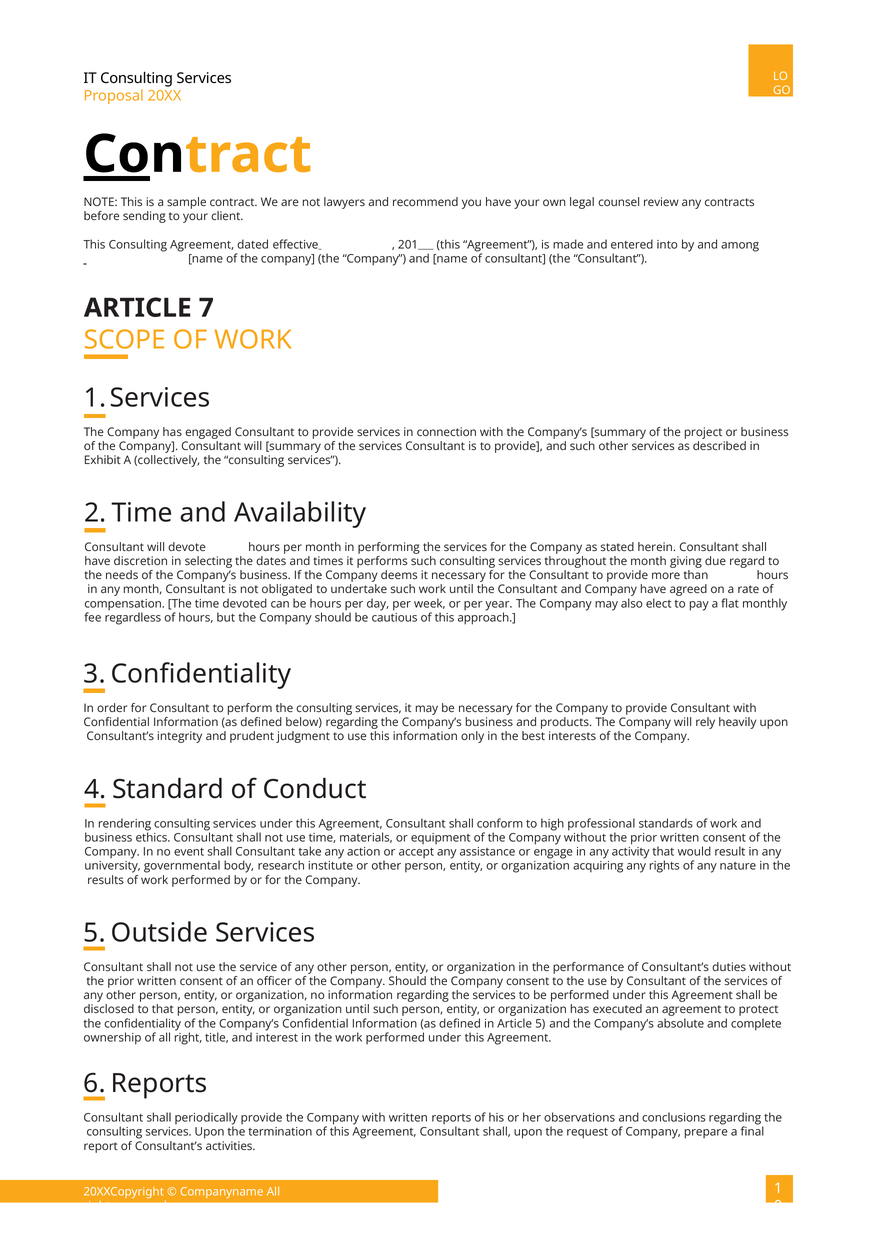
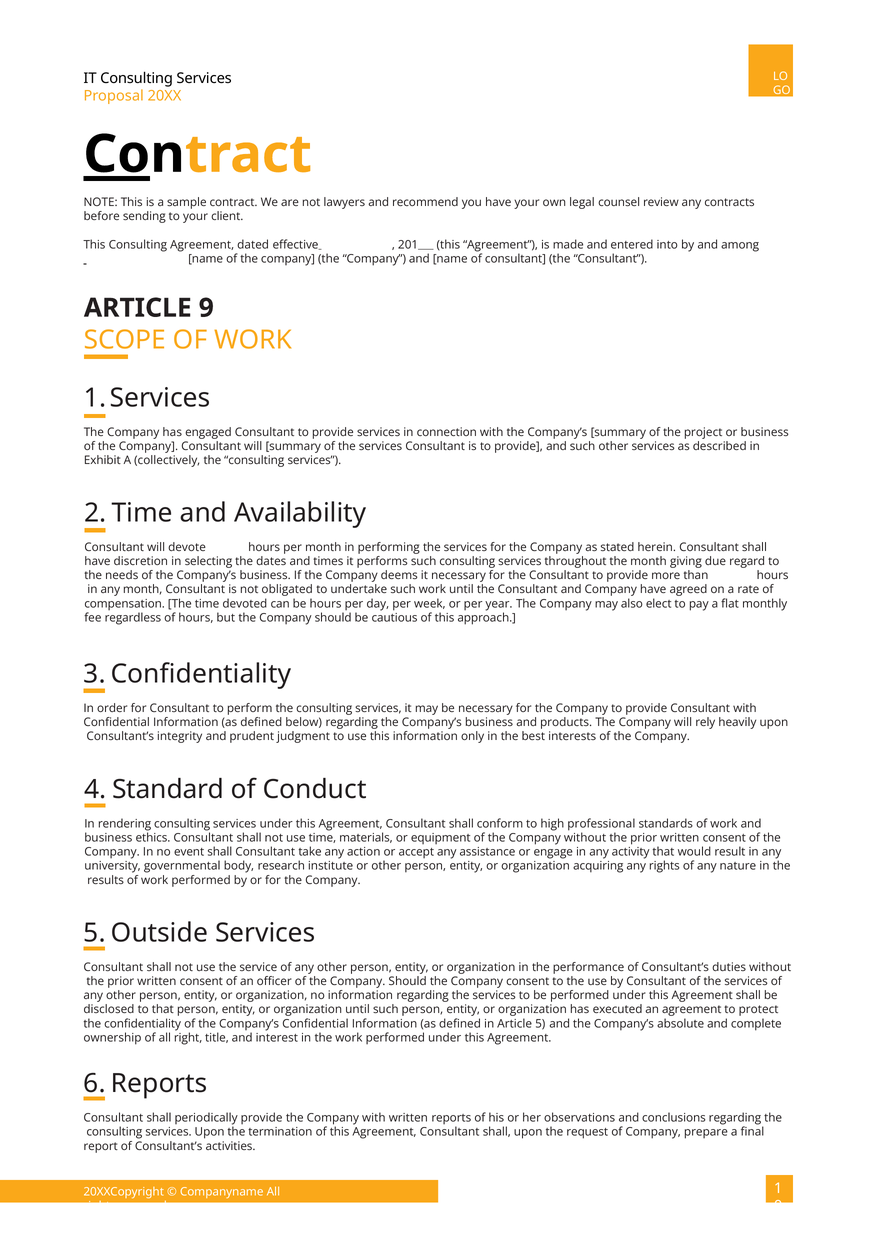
7: 7 -> 9 (206, 308)
